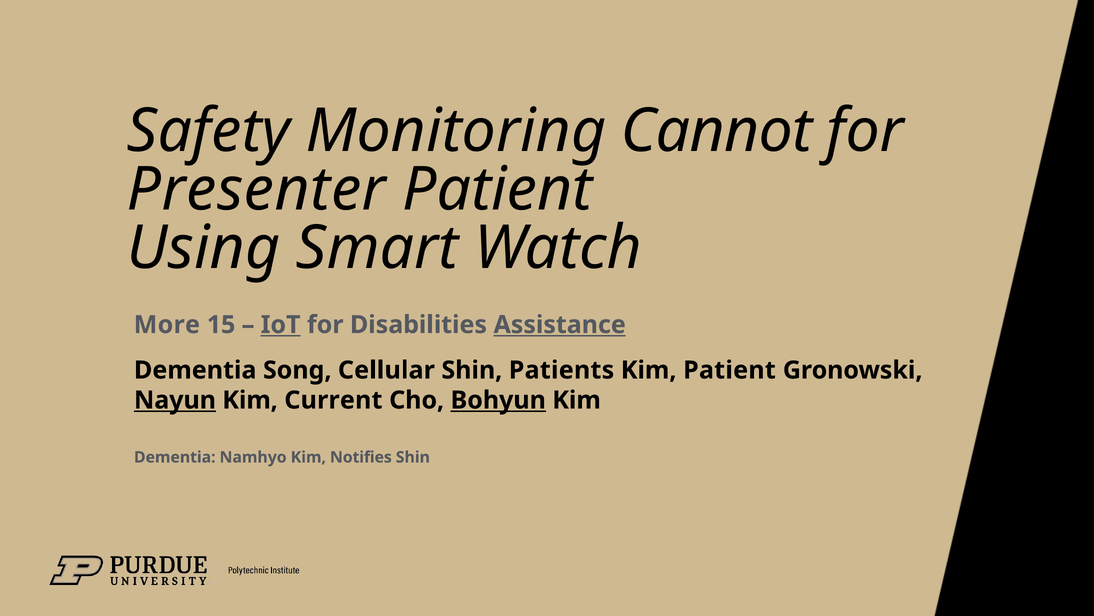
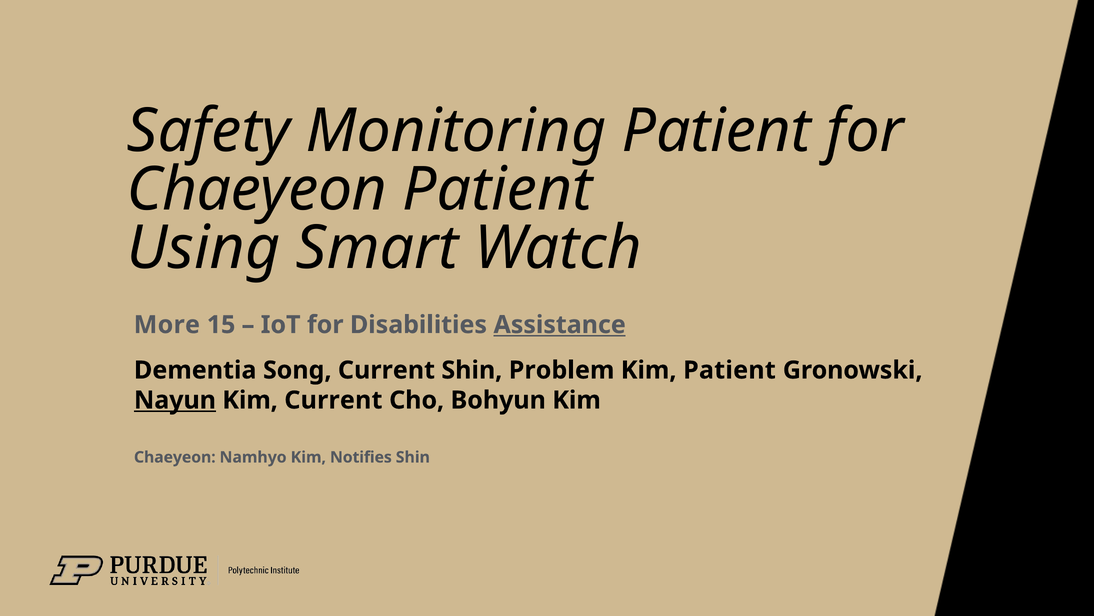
Monitoring Cannot: Cannot -> Patient (716, 131)
Presenter: Presenter -> Chaeyeon (257, 189)
IoT underline: present -> none (281, 324)
Song Cellular: Cellular -> Current (386, 370)
Patients: Patients -> Problem (562, 370)
Bohyun underline: present -> none (498, 400)
Dementia: Dementia -> Chaeyeon (175, 457)
